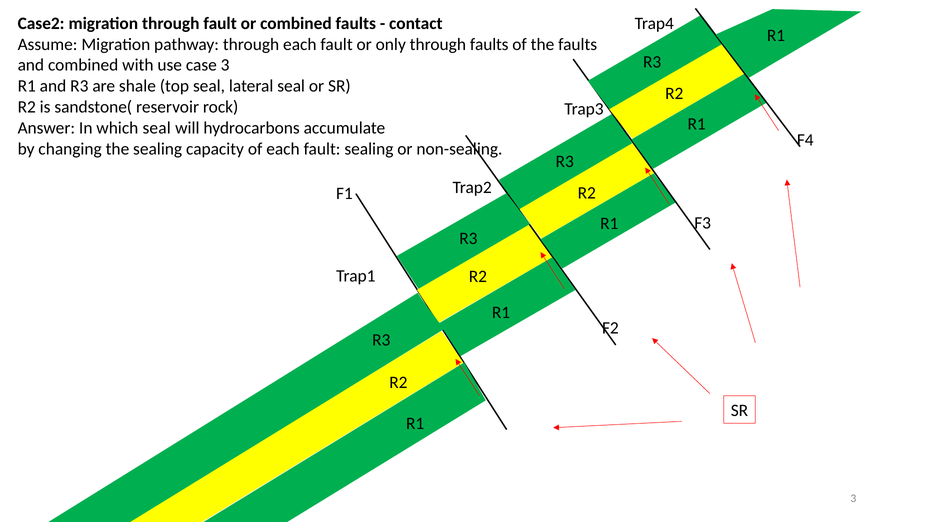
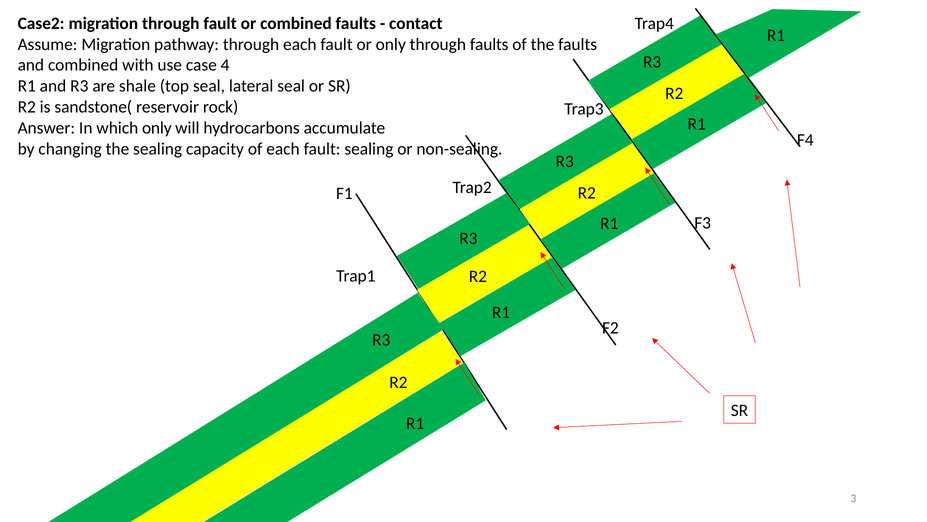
case 3: 3 -> 4 (225, 65)
which seal: seal -> only (157, 128)
